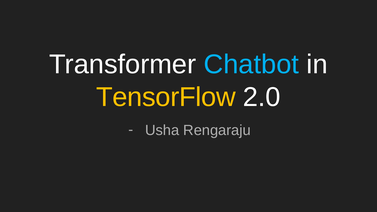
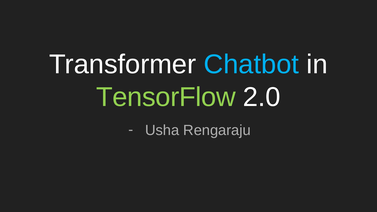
TensorFlow colour: yellow -> light green (166, 97)
